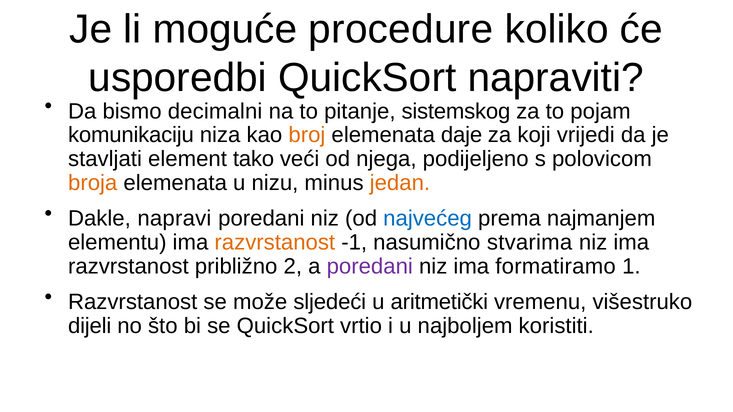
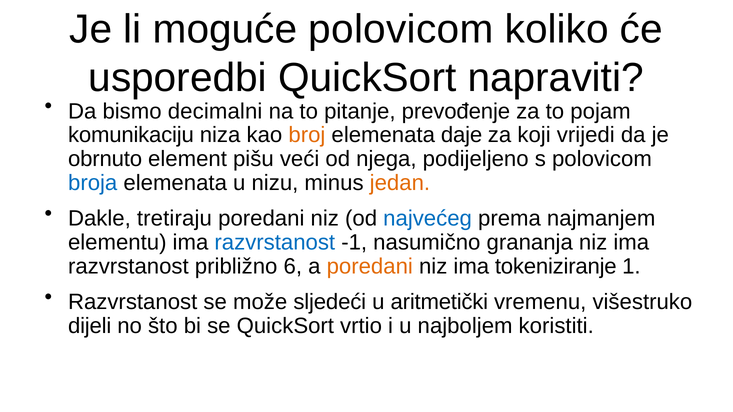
moguće procedure: procedure -> polovicom (401, 29)
sistemskog: sistemskog -> prevođenje (456, 111)
stavljati: stavljati -> obrnuto (105, 159)
tako: tako -> pišu (253, 159)
broja colour: orange -> blue (93, 183)
napravi: napravi -> tretiraju (174, 219)
razvrstanost colour: orange -> blue (275, 243)
stvarima: stvarima -> grananja (530, 243)
2: 2 -> 6 (293, 267)
poredani colour: purple -> orange (370, 267)
formatiramo: formatiramo -> tokeniziranje (556, 267)
